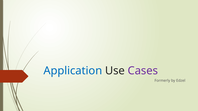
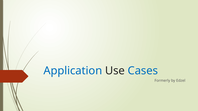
Cases colour: purple -> blue (143, 71)
